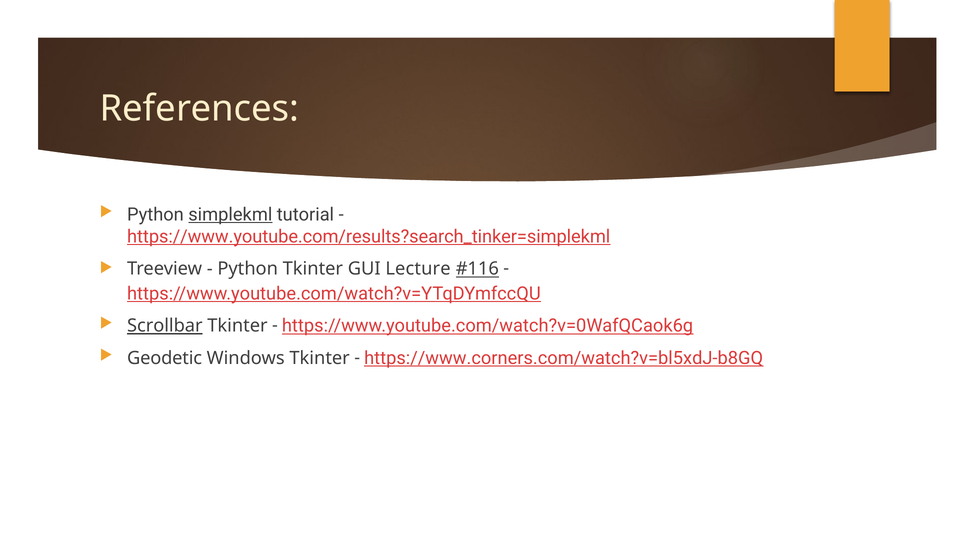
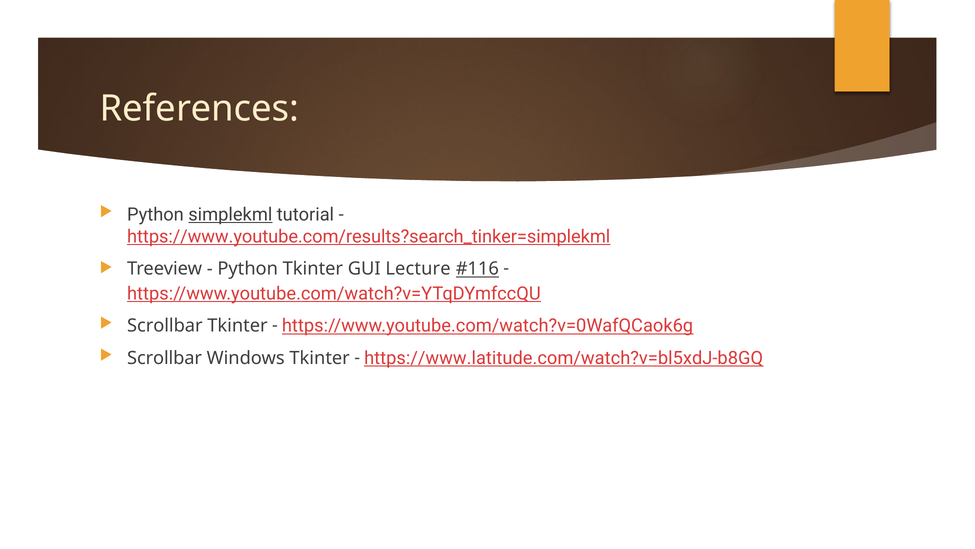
Scrollbar underline: present -> none (165, 326)
Geodetic: Geodetic -> Scrollbar (165, 358)
https://www.corners.com/watch?v=bl5xdJ-b8GQ: https://www.corners.com/watch?v=bl5xdJ-b8GQ -> https://www.latitude.com/watch?v=bl5xdJ-b8GQ (564, 358)
